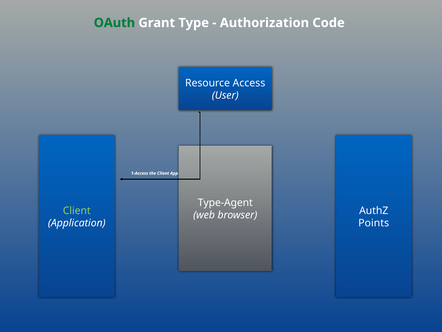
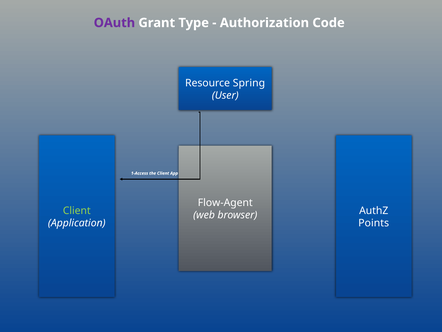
OAuth colour: green -> purple (114, 23)
Access: Access -> Spring (249, 83)
Type-Agent: Type-Agent -> Flow-Agent (225, 202)
